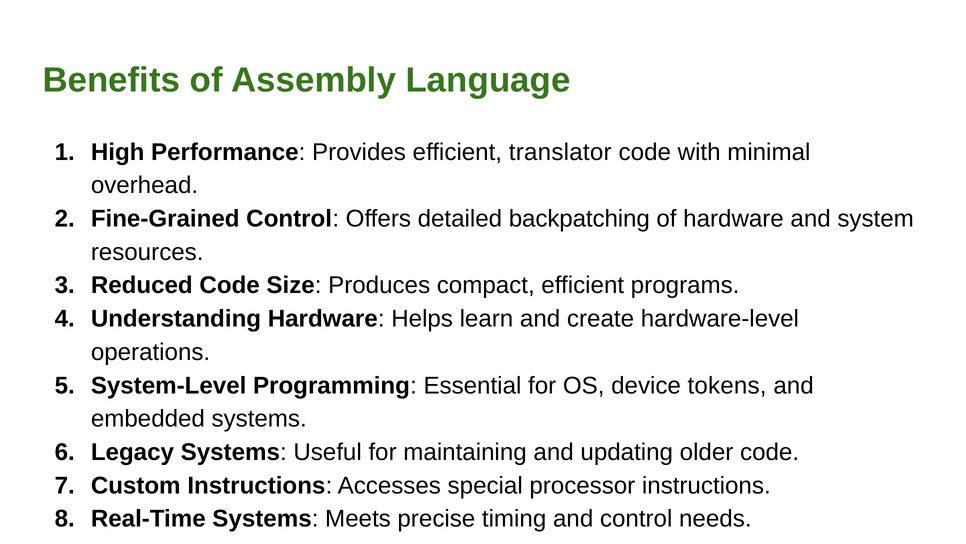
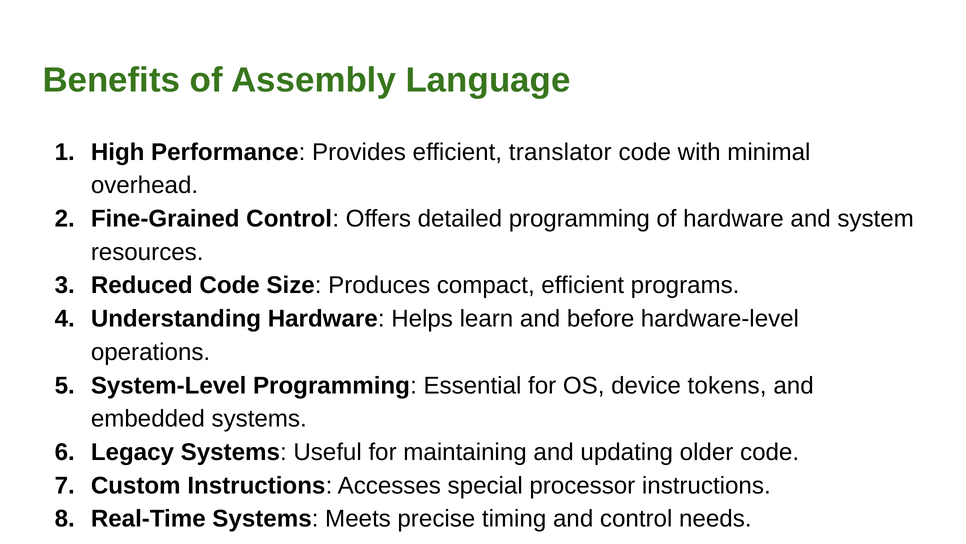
detailed backpatching: backpatching -> programming (579, 219)
create: create -> before (601, 318)
